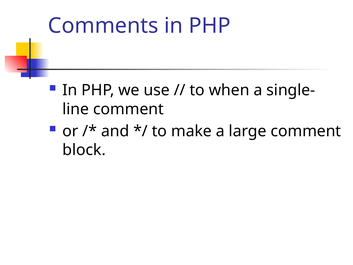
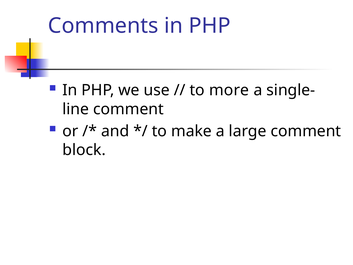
when: when -> more (229, 90)
